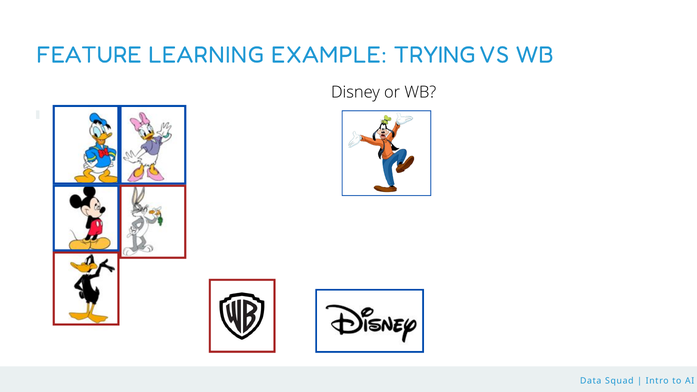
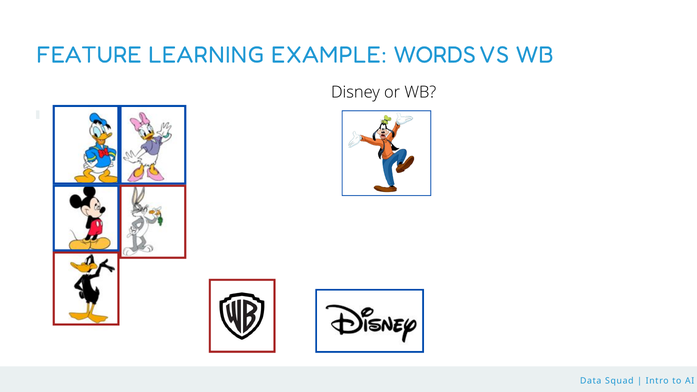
TRYING: TRYING -> WORDS (435, 55)
